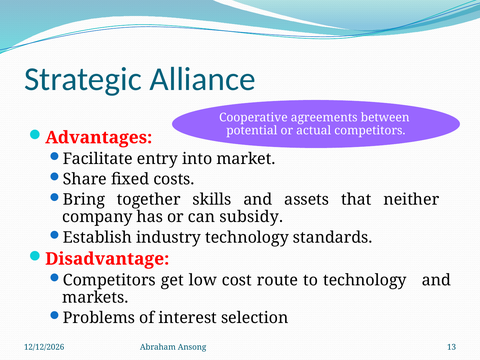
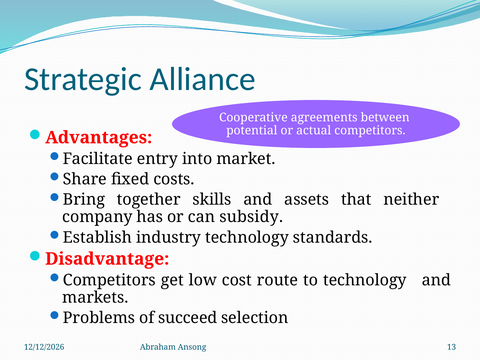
interest: interest -> succeed (188, 318)
